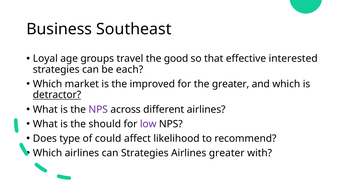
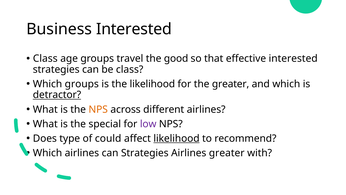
Business Southeast: Southeast -> Interested (134, 29)
Loyal: Loyal -> Class (45, 58)
be each: each -> class (130, 69)
Which market: market -> groups (82, 84)
the improved: improved -> likelihood (152, 84)
NPS colour: purple -> orange (98, 109)
should: should -> special (105, 124)
likelihood underline: none -> present (177, 138)
